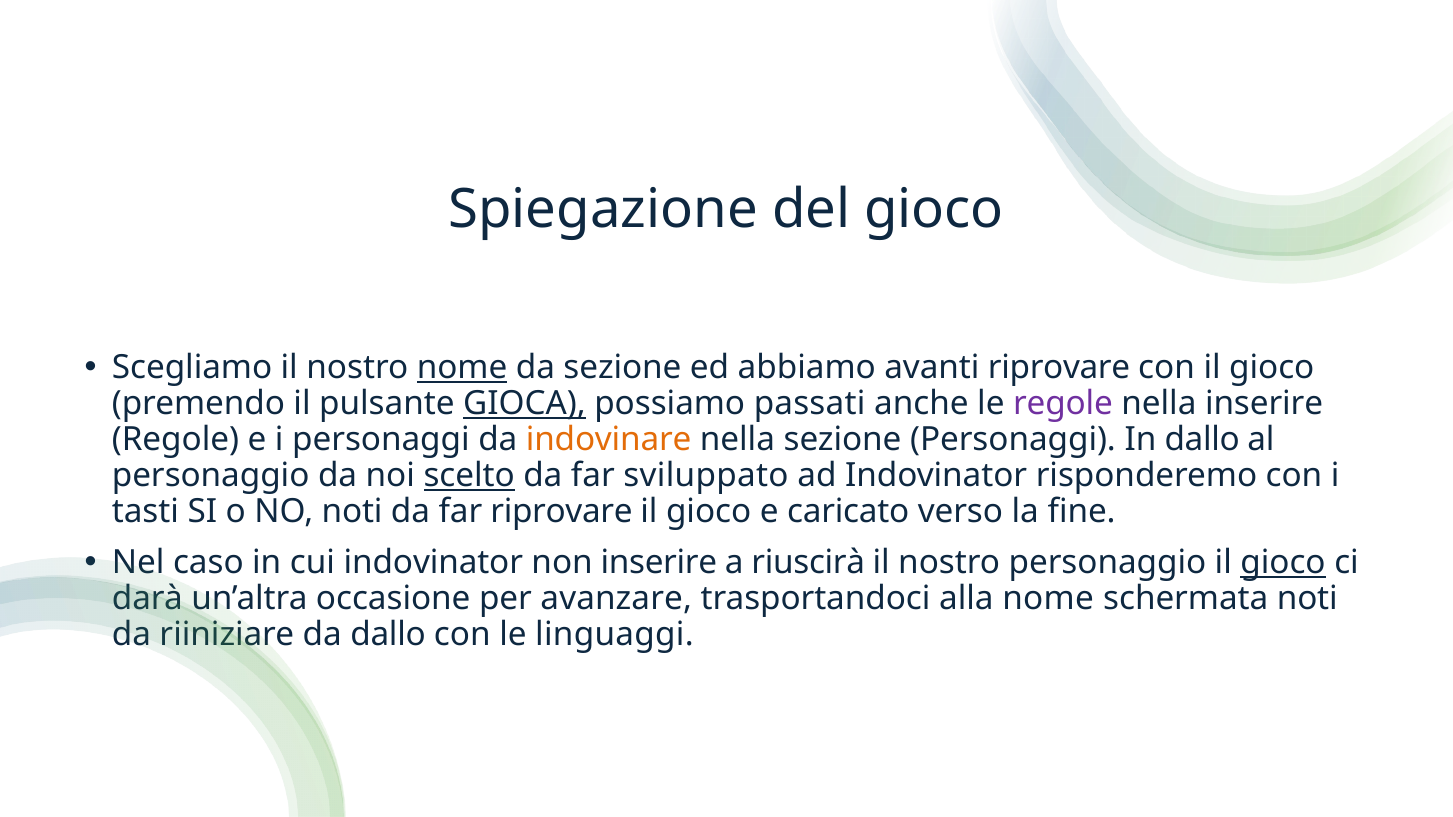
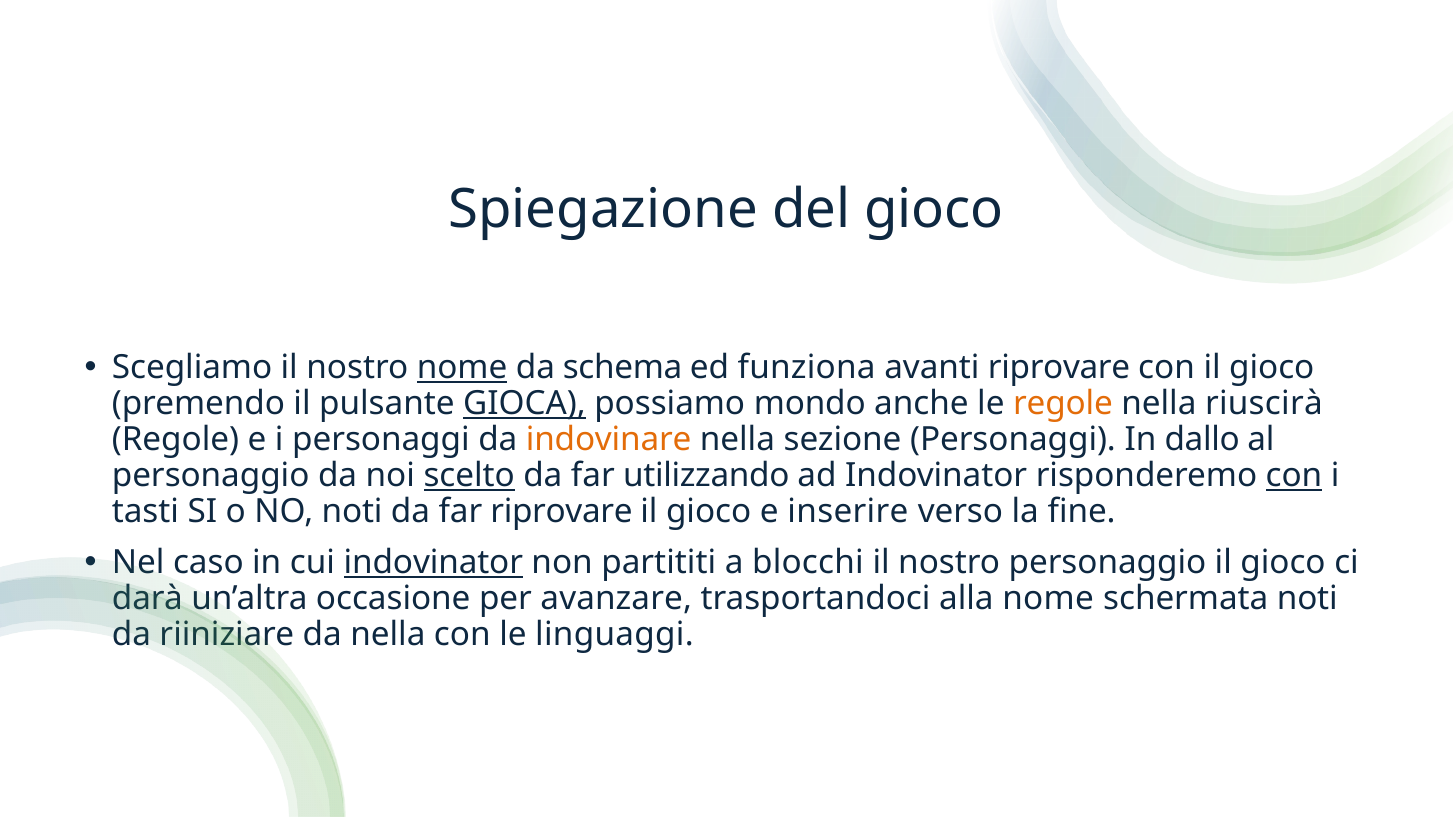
da sezione: sezione -> schema (623, 368)
abbiamo: abbiamo -> funziona (807, 368)
passati: passati -> mondo (810, 404)
regole colour: purple -> orange (1063, 404)
nella inserire: inserire -> riuscirà (1264, 404)
sviluppato: sviluppato -> utilizzando (706, 476)
con underline: none -> present (1294, 476)
caricato: caricato -> inserire (848, 512)
indovinator underline: none -> present (433, 563)
non inserire: inserire -> partititi (659, 563)
riuscirà: riuscirà -> blocchi (808, 563)
gioco underline: present -> none (1283, 563)
dallo: dallo -> nella (388, 635)
